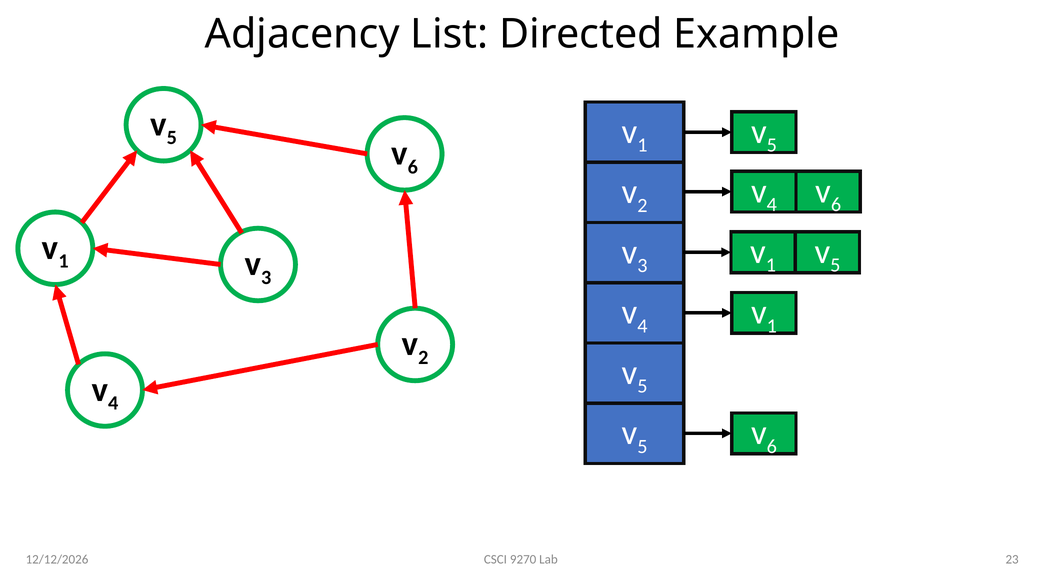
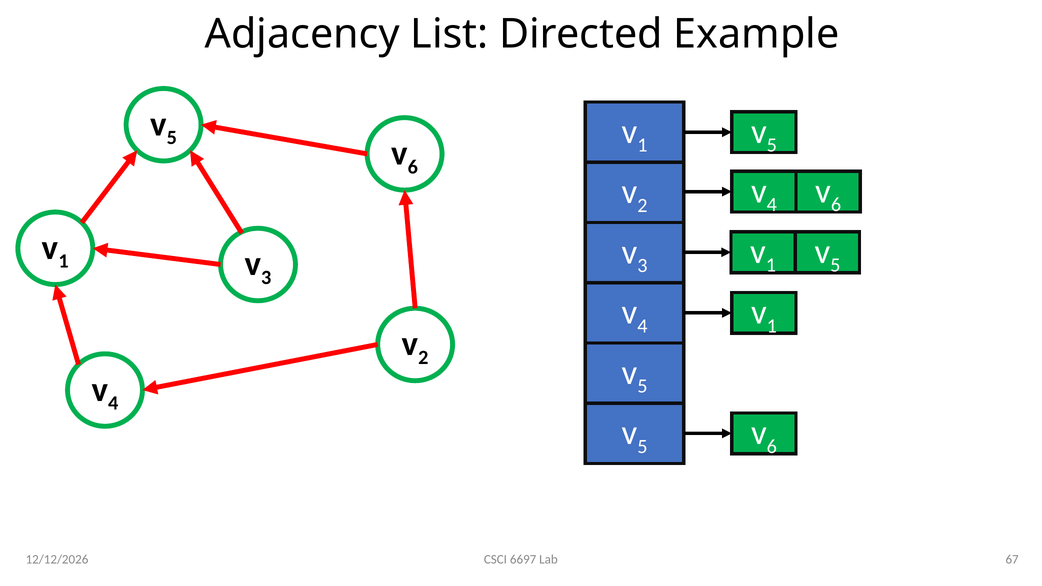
9270: 9270 -> 6697 (523, 560)
23: 23 -> 67 (1012, 559)
